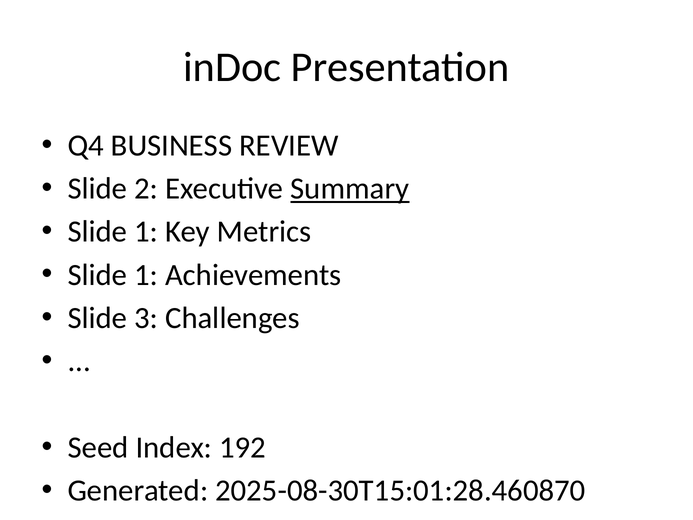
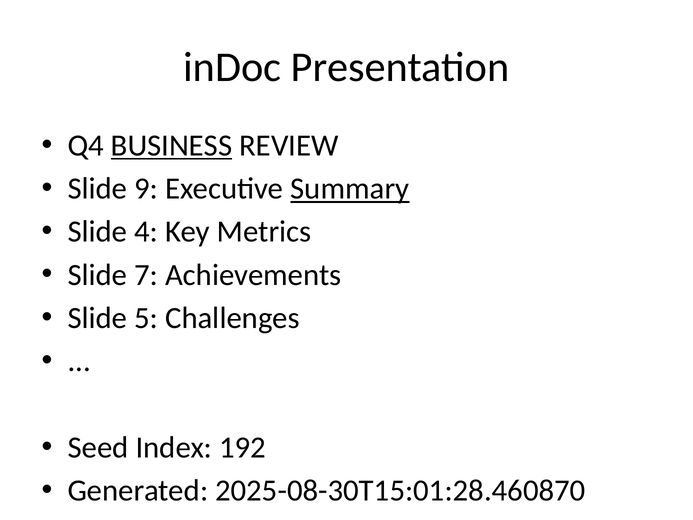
BUSINESS underline: none -> present (172, 145)
2: 2 -> 9 (146, 189)
1: 1 -> 4 (146, 232)
1: 1 -> 7 (146, 275)
3: 3 -> 5 (146, 318)
